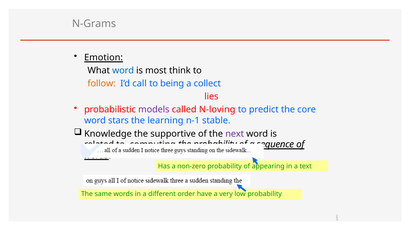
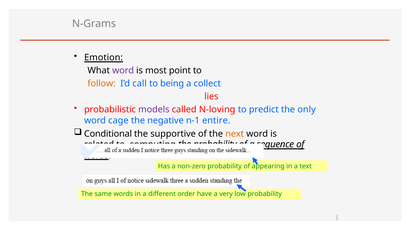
word colour: blue -> purple (123, 71)
think: think -> point (180, 71)
core: core -> only (307, 110)
stars: stars -> cage (118, 121)
learning: learning -> negative (166, 121)
stable: stable -> entire (216, 121)
Knowledge: Knowledge -> Conditional (108, 134)
next colour: purple -> orange (235, 134)
